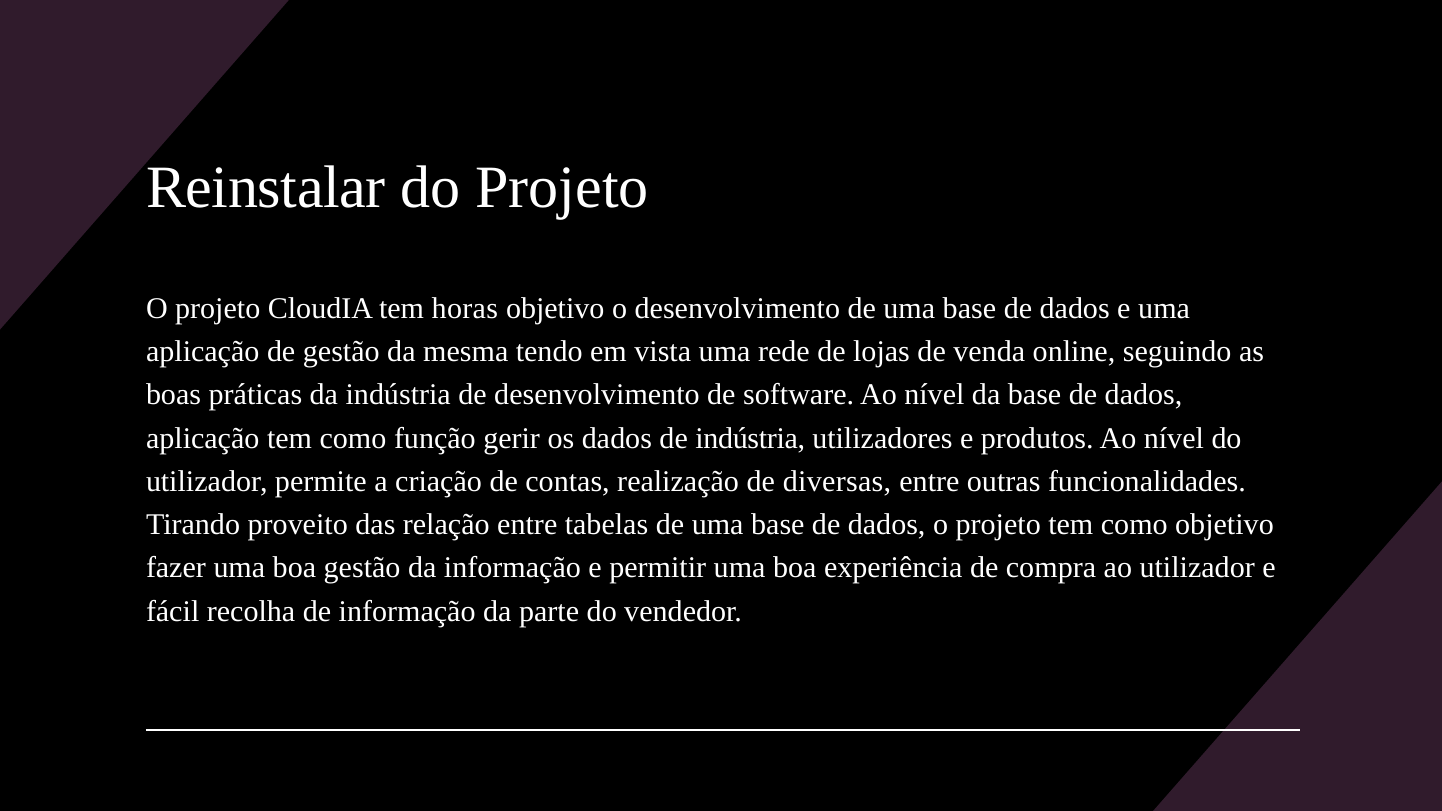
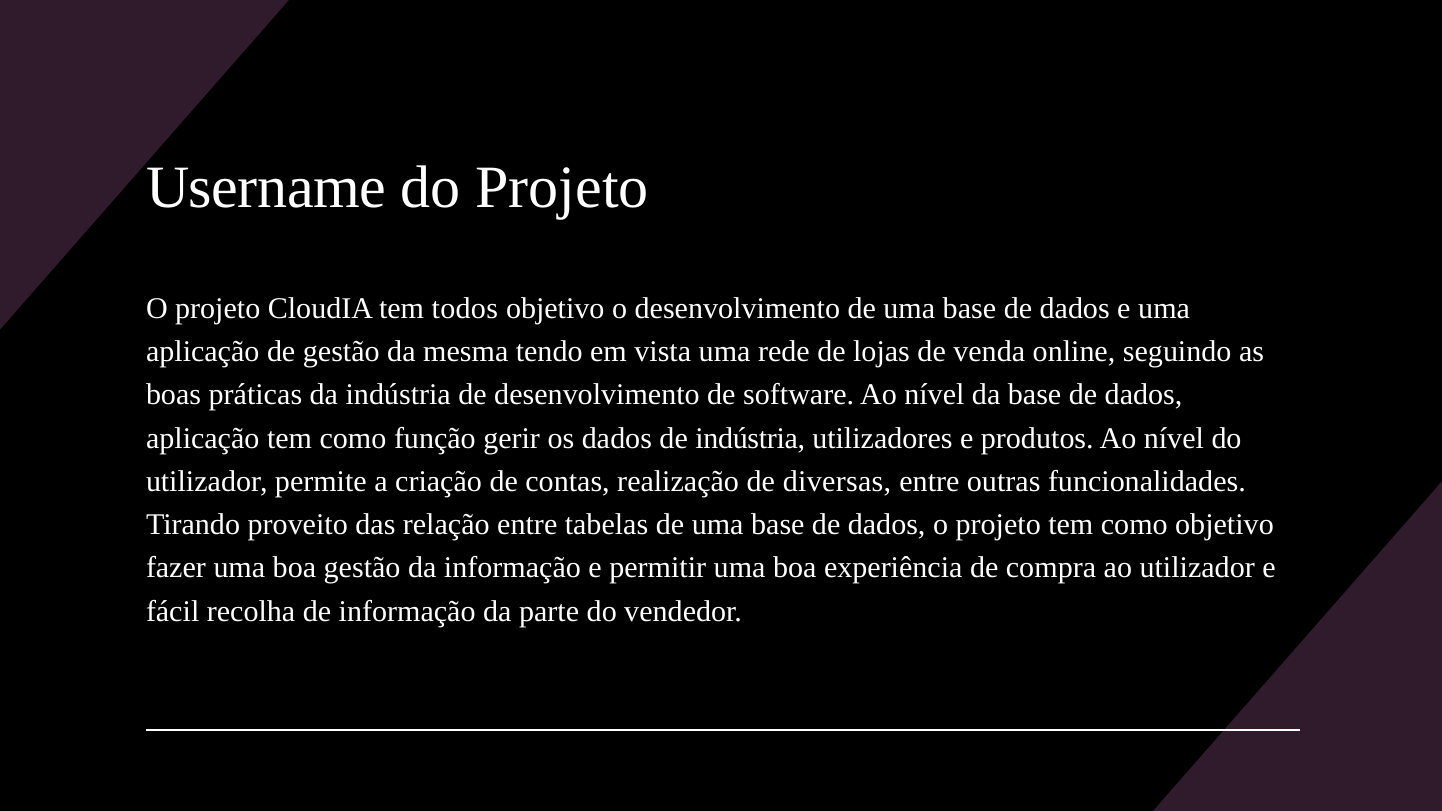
Reinstalar: Reinstalar -> Username (266, 188)
horas: horas -> todos (465, 309)
